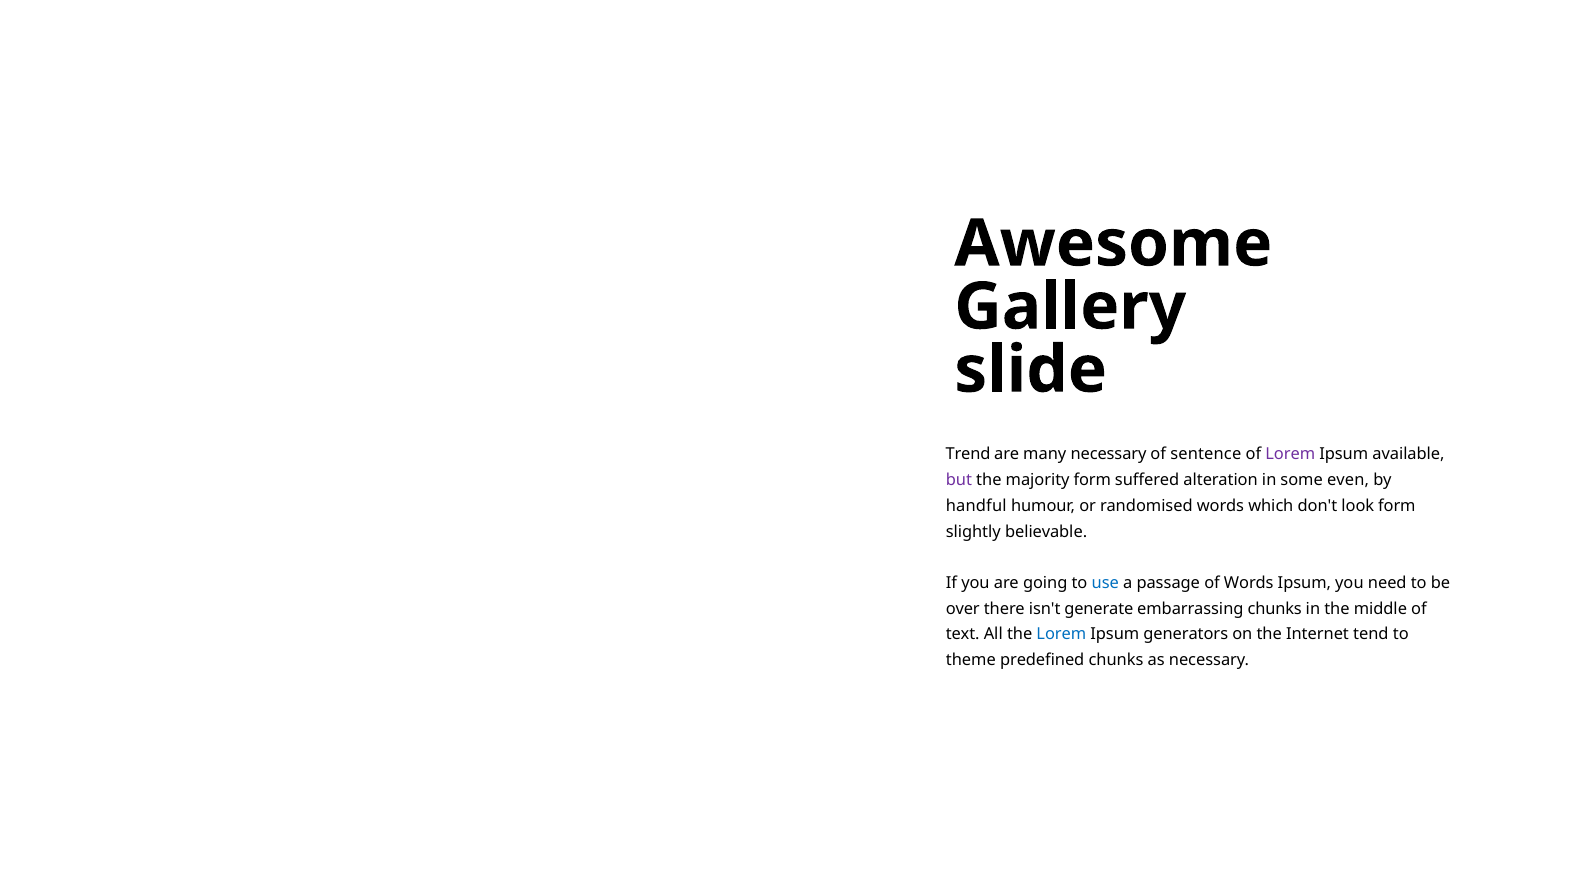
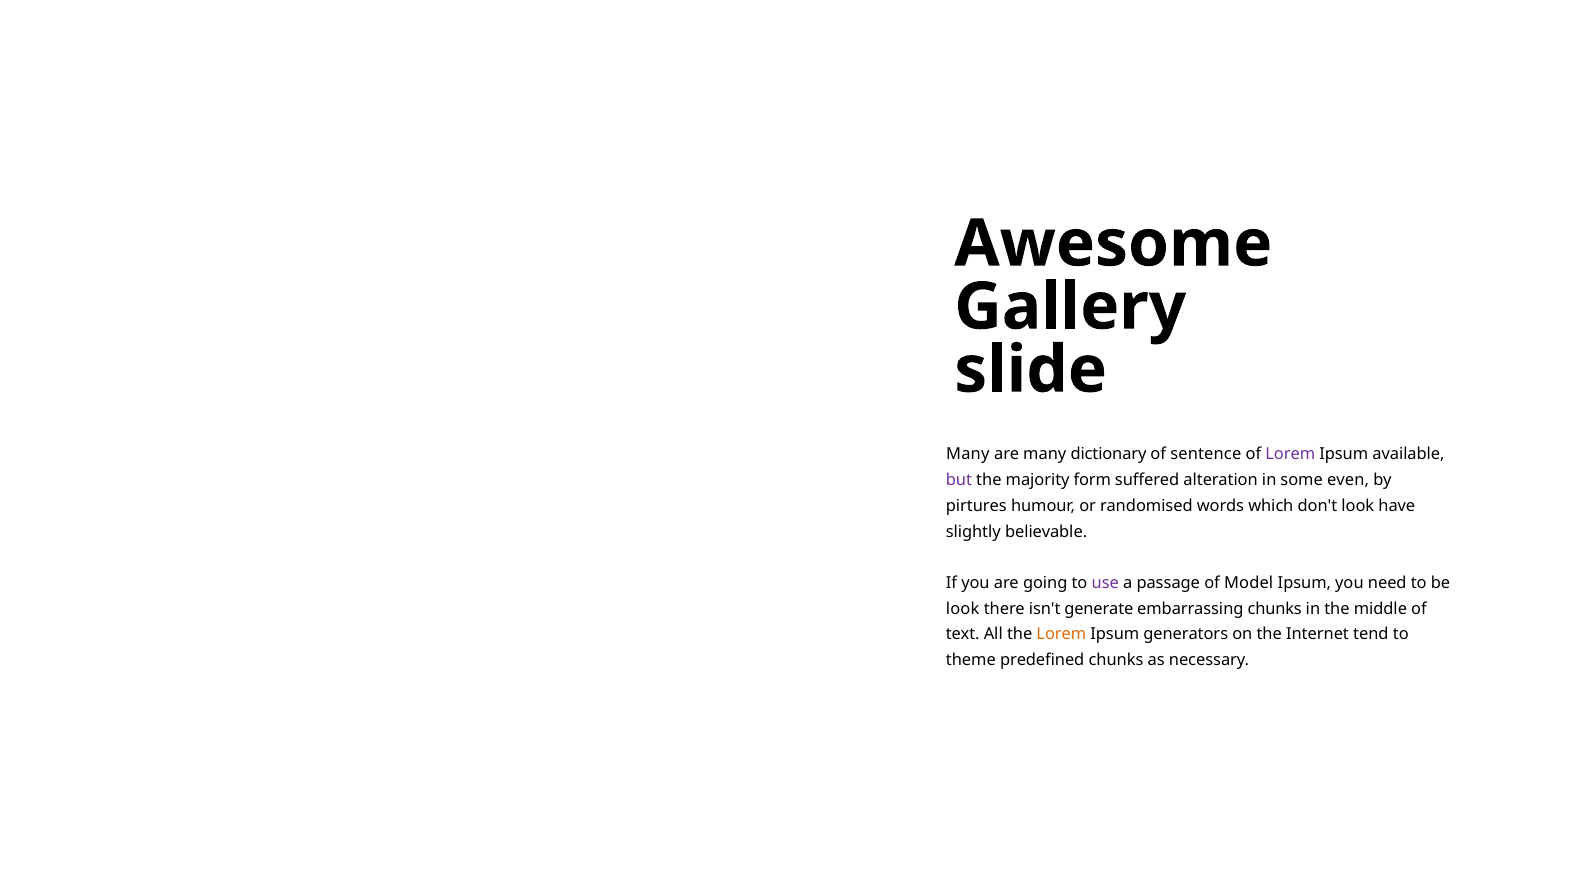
Trend: Trend -> Many (968, 454)
many necessary: necessary -> dictionary (1109, 454)
handful: handful -> pirtures (976, 506)
look form: form -> have (1397, 506)
use colour: blue -> purple (1105, 583)
of Words: Words -> Model (1249, 583)
over: over -> look (963, 608)
Lorem colour: blue -> orange (1061, 634)
